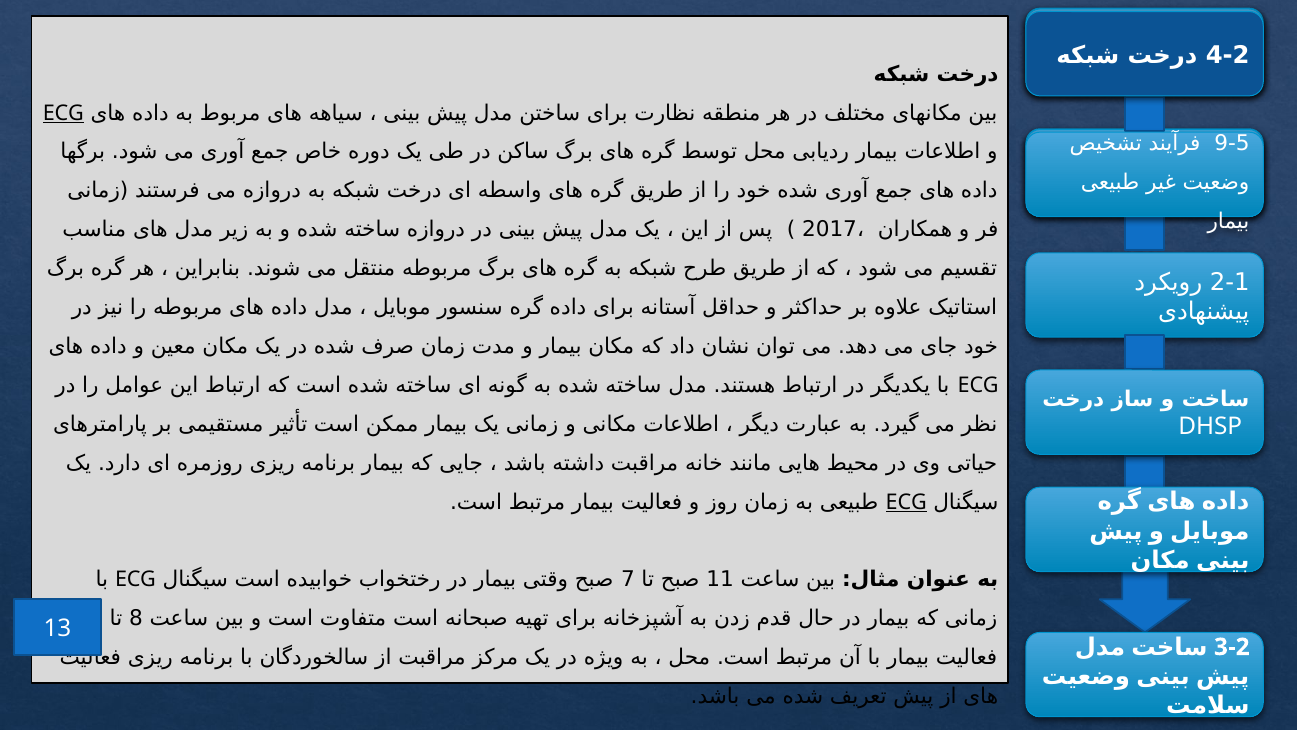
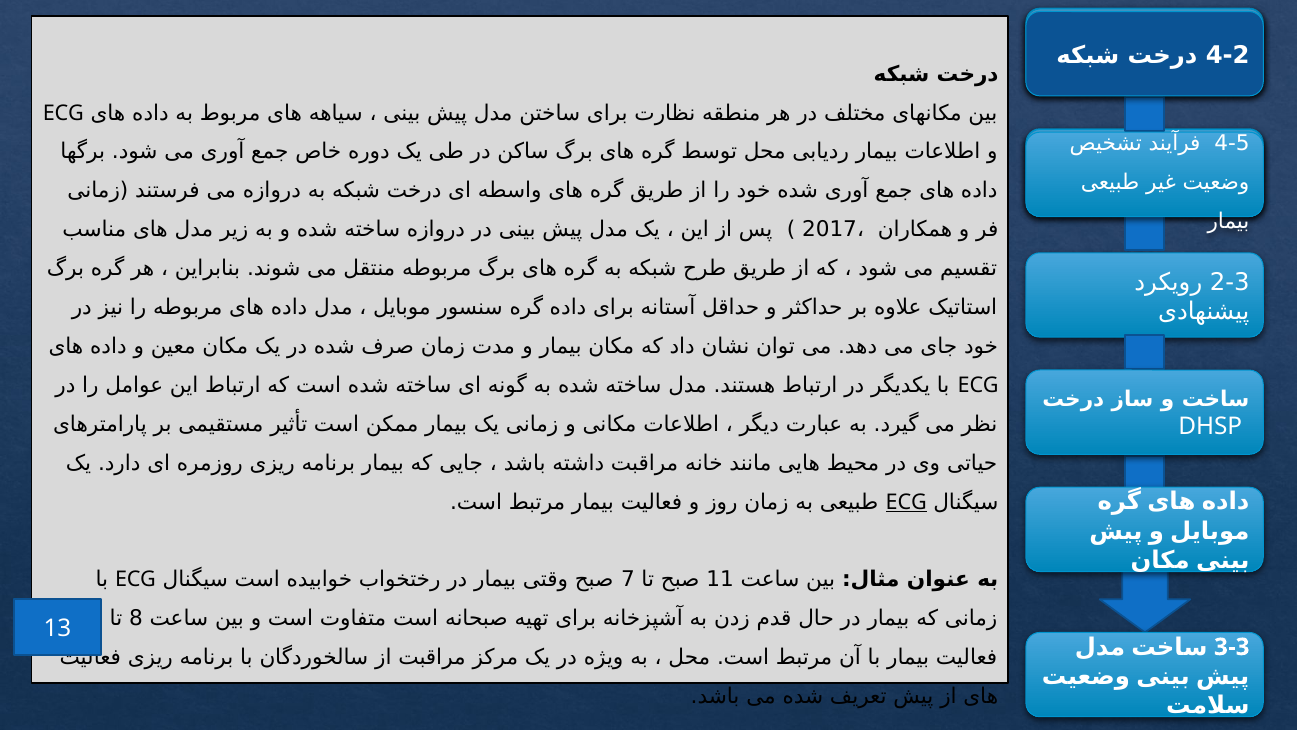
ECG underline: present -> none (63, 113)
9-5: 9-5 -> 4-5 (1232, 143)
2-1: 2-1 -> 2-3 (1230, 282)
3-2: 3-2 -> 3-3 (1232, 647)
